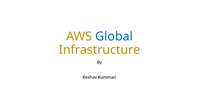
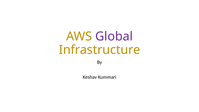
Global colour: blue -> purple (114, 36)
